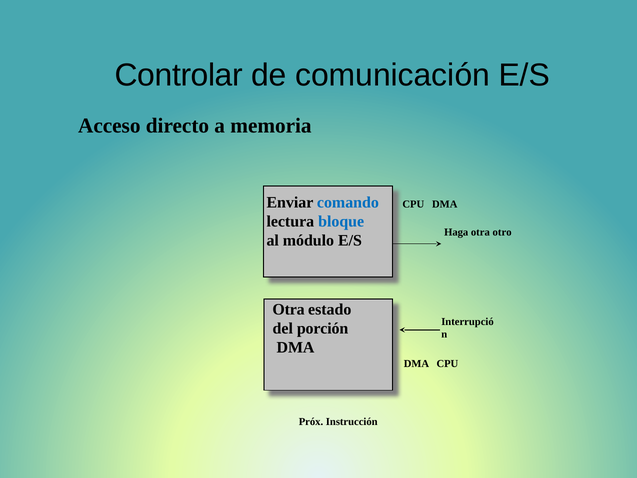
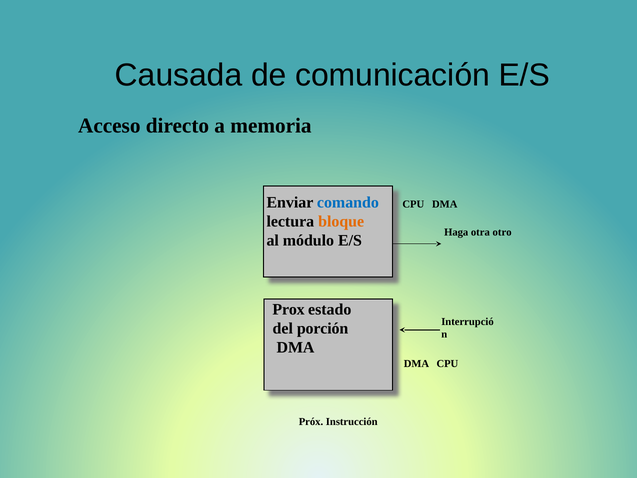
Controlar: Controlar -> Causada (179, 75)
bloque colour: blue -> orange (341, 221)
Otra: Otra -> Prox (289, 309)
